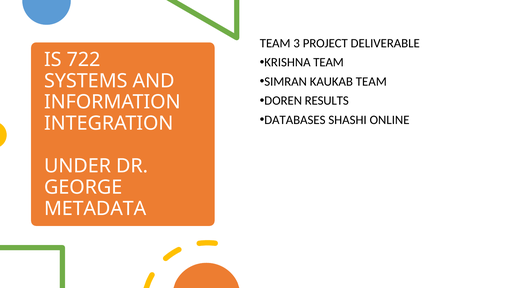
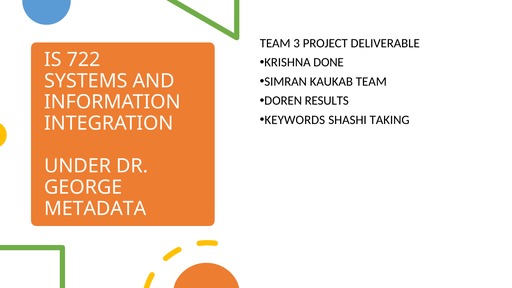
KRISHNA TEAM: TEAM -> DONE (329, 62)
DATABASES: DATABASES -> KEYWORDS (295, 120)
ONLINE: ONLINE -> TAKING (390, 120)
